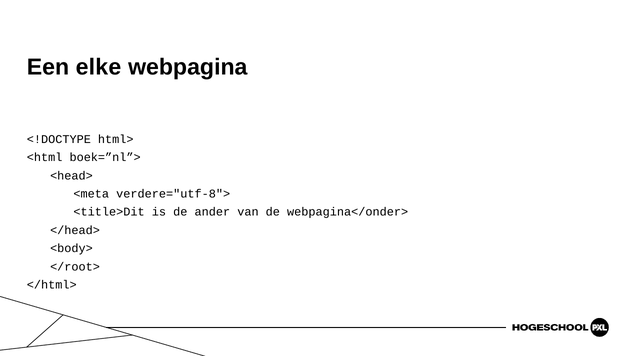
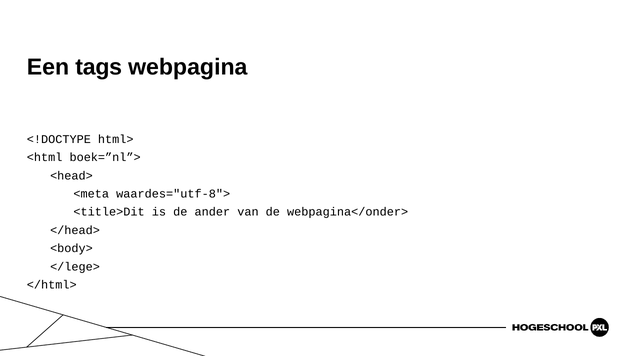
elke: elke -> tags (99, 67)
verdere="utf-8">: verdere="utf-8"> -> waardes="utf-8"> (173, 194)
</root>: </root> -> </lege> (75, 267)
